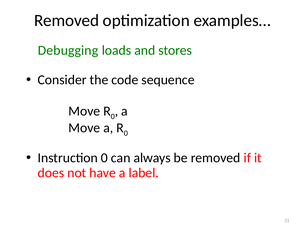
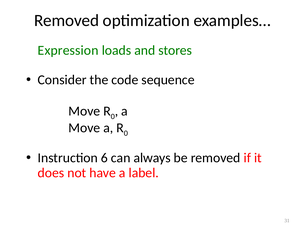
Debugging: Debugging -> Expression (68, 50)
Instruction 0: 0 -> 6 (104, 158)
